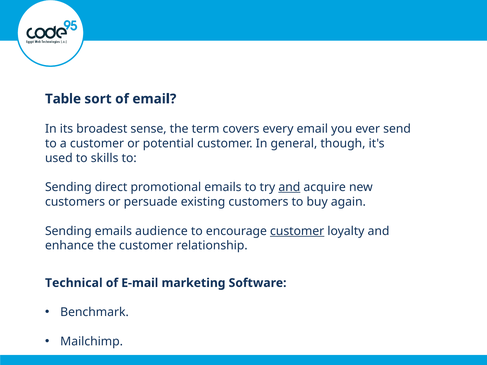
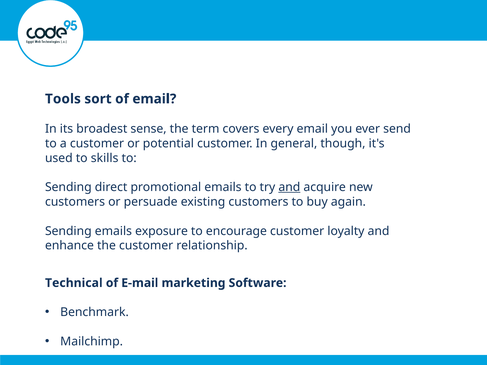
Table: Table -> Tools (63, 99)
audience: audience -> exposure (162, 231)
customer underline: present -> none (297, 231)
